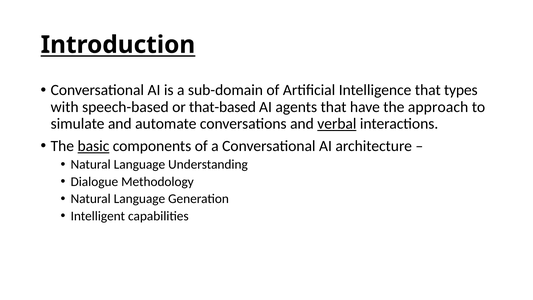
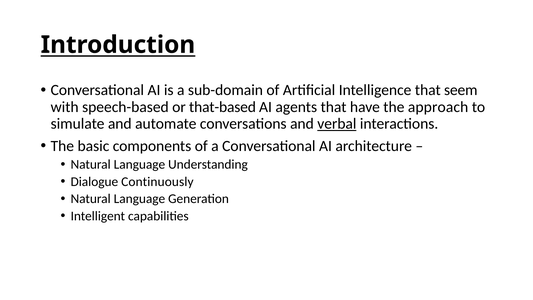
types: types -> seem (461, 90)
basic underline: present -> none (93, 146)
Methodology: Methodology -> Continuously (157, 182)
